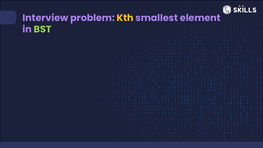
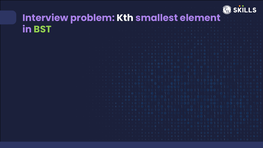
Kth colour: yellow -> white (125, 18)
